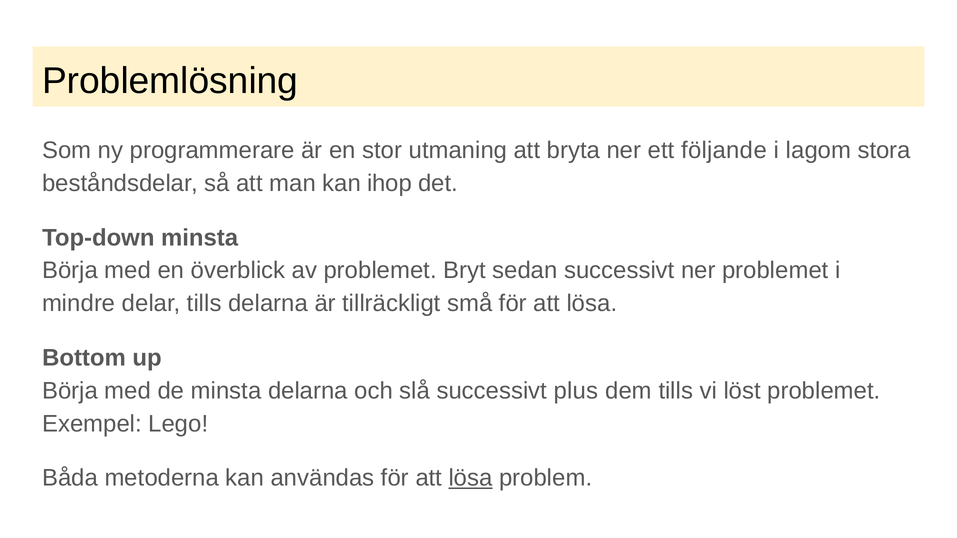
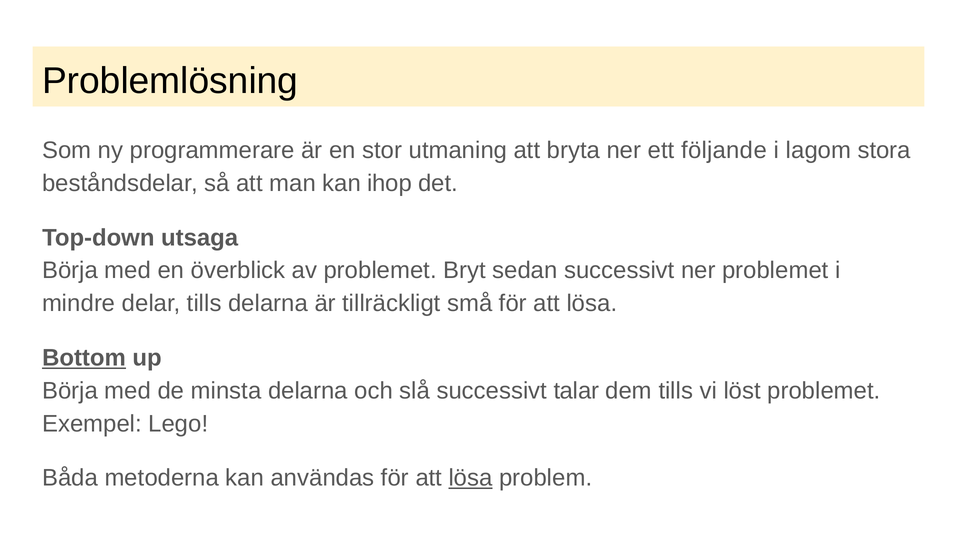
Top-down minsta: minsta -> utsaga (200, 238)
Bottom underline: none -> present (84, 358)
plus: plus -> talar (576, 391)
